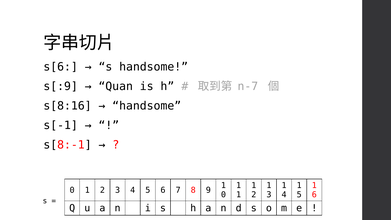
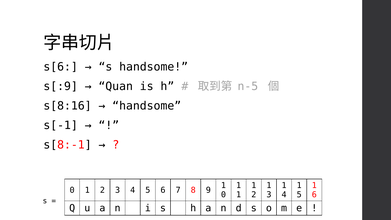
n-7: n-7 -> n-5 (248, 86)
